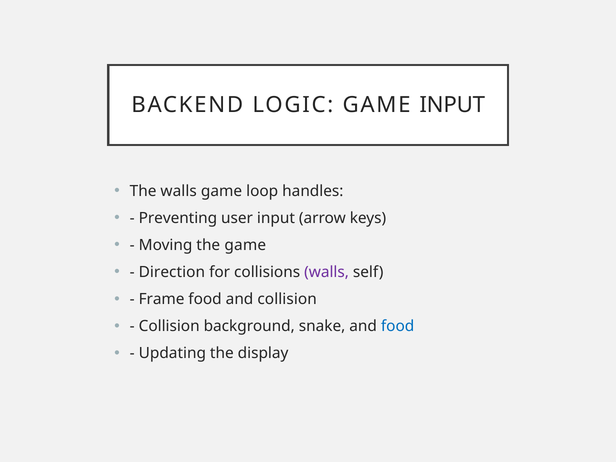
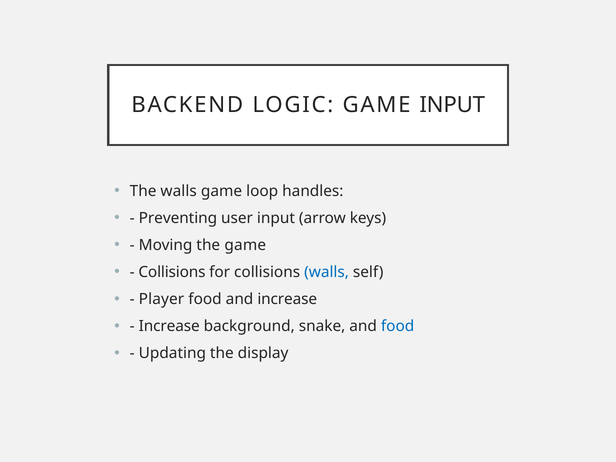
Direction: Direction -> Collisions (172, 272)
walls colour: purple -> blue (327, 272)
Frame: Frame -> Player (161, 299)
and collision: collision -> increase (287, 299)
Collision: Collision -> Increase (169, 326)
